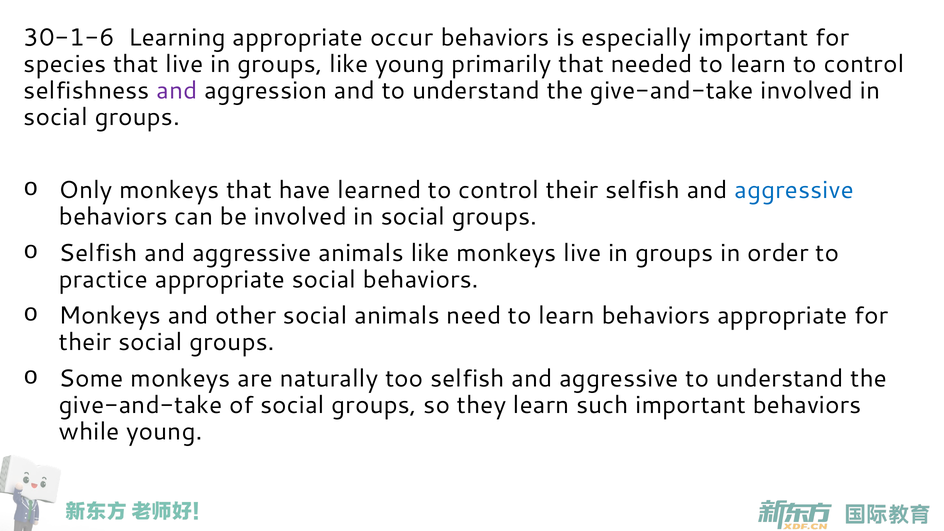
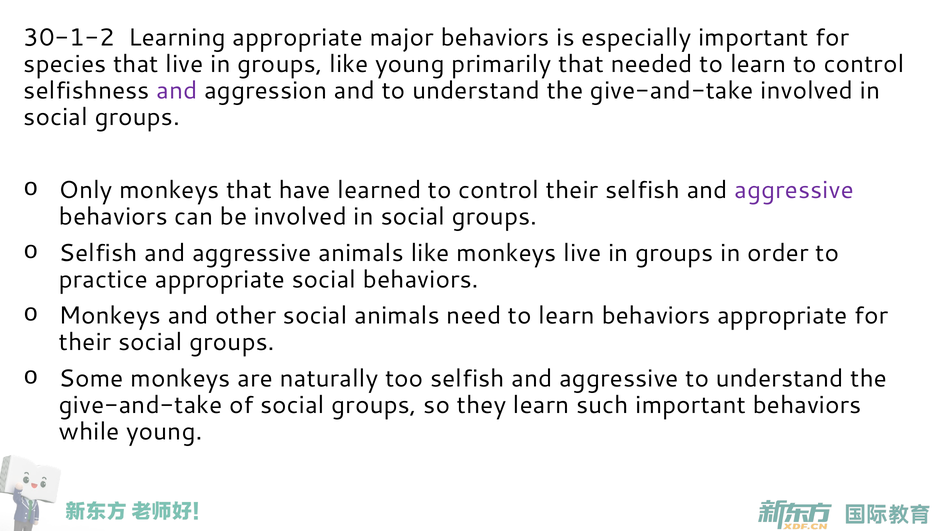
30-1-6: 30-1-6 -> 30-1-2 (69, 38)
occur: occur -> major (402, 38)
aggressive colour: blue -> purple (794, 190)
